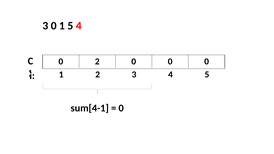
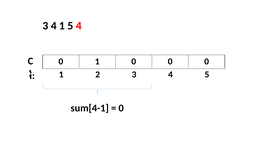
0: 0 -> 4 (54, 26)
2: 2 -> 1 (97, 62)
